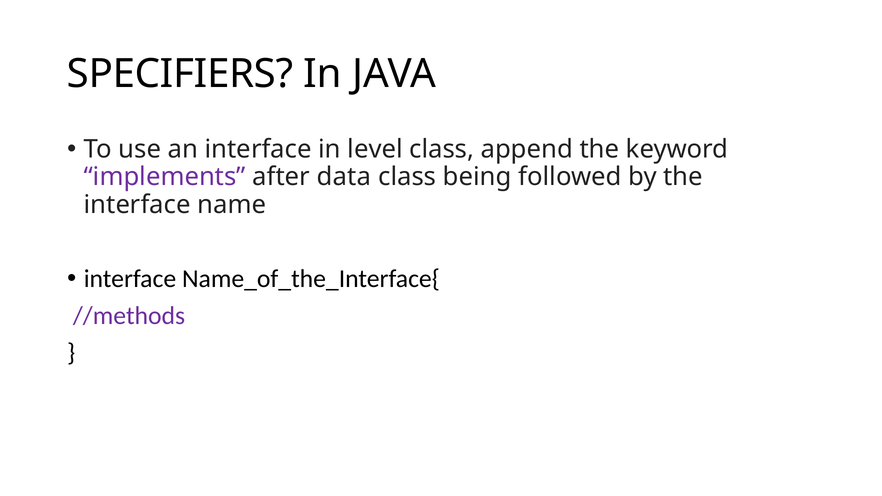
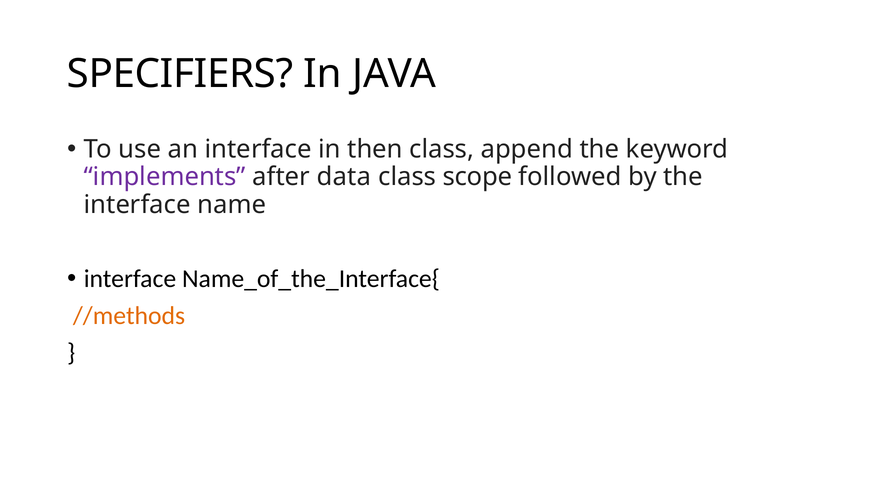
level: level -> then (375, 149)
being: being -> scope (477, 177)
//methods colour: purple -> orange (129, 316)
